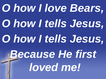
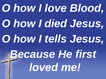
Bears: Bears -> Blood (87, 8)
tells: tells -> died (56, 24)
